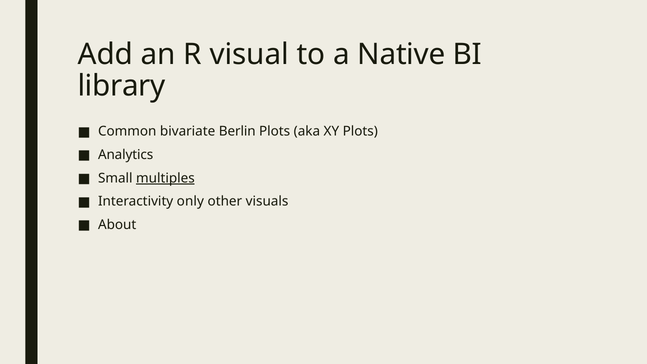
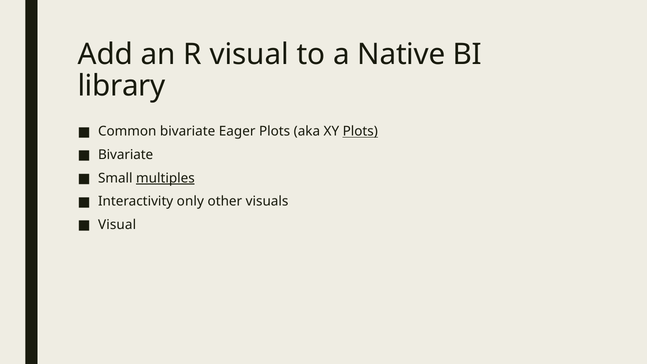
Berlin: Berlin -> Eager (237, 131)
Plots underline: none -> present (360, 131)
Analytics: Analytics -> Bivariate (126, 155)
About: About -> Visual (117, 225)
